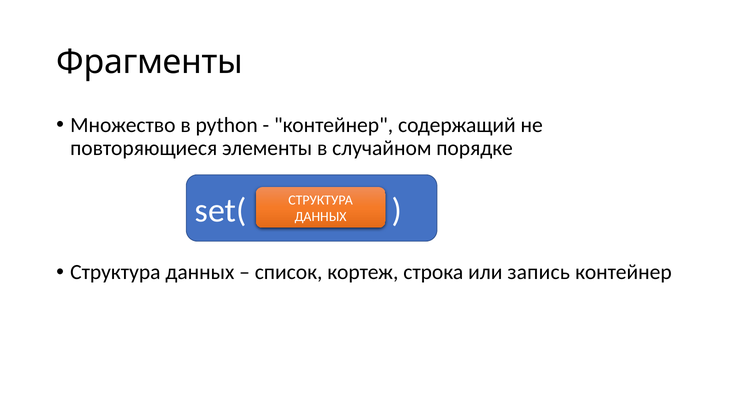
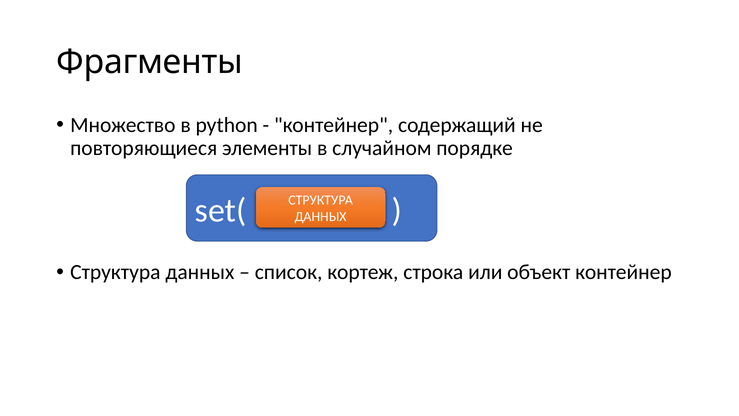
запись: запись -> объект (539, 272)
